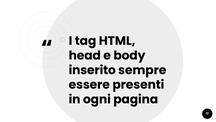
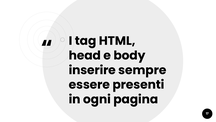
inserito: inserito -> inserire (92, 70)
